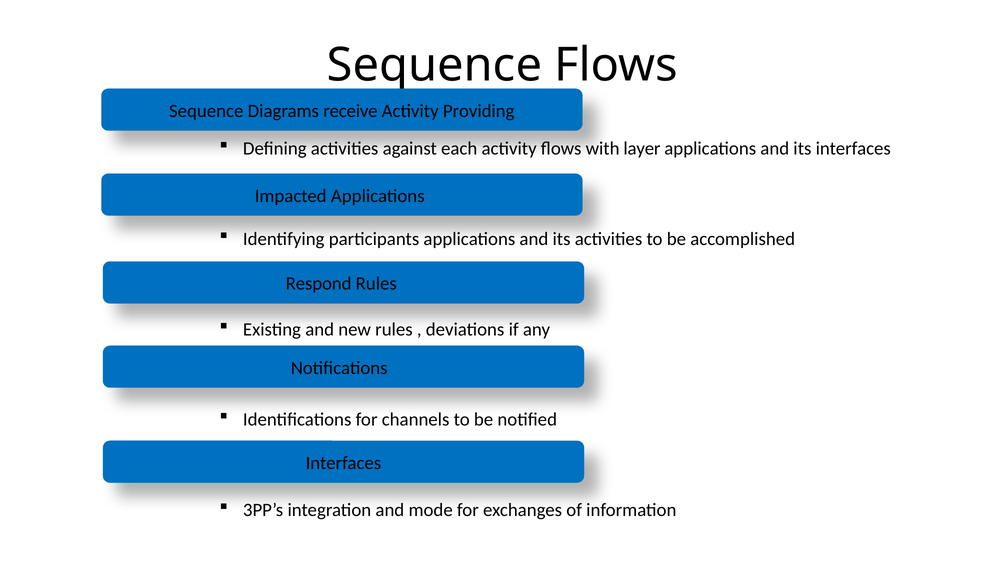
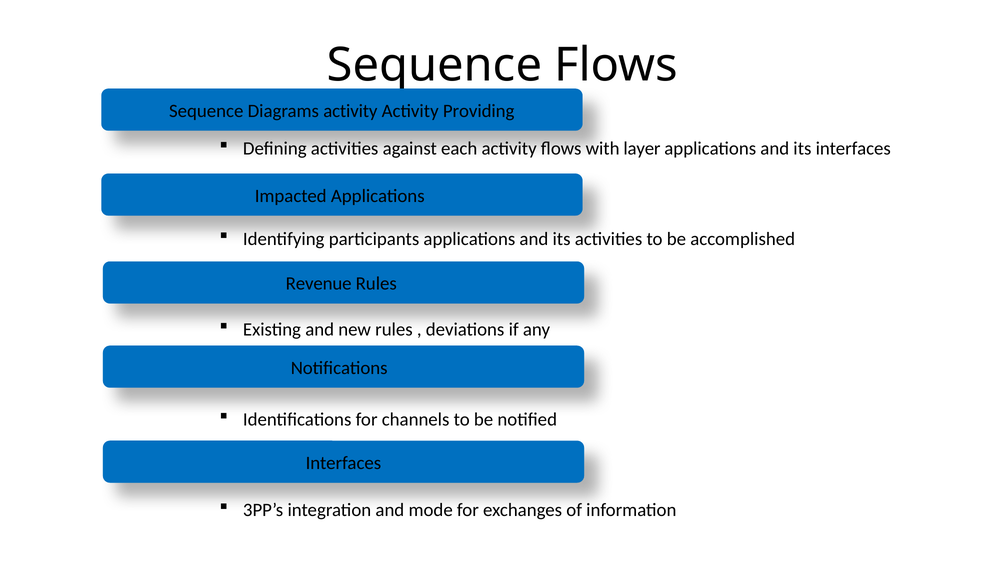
Diagrams receive: receive -> activity (350, 111)
Respond: Respond -> Revenue (319, 284)
